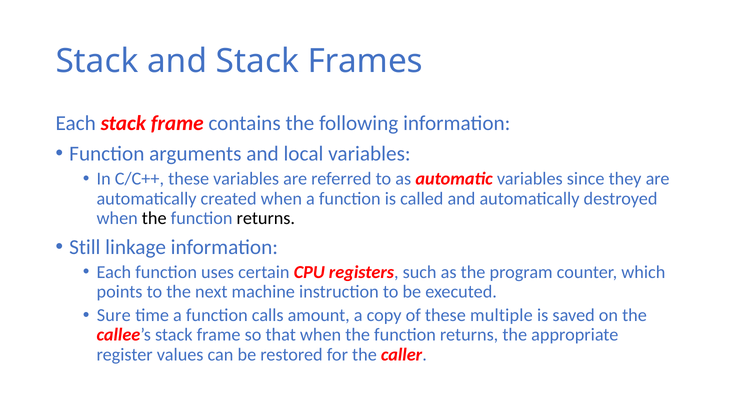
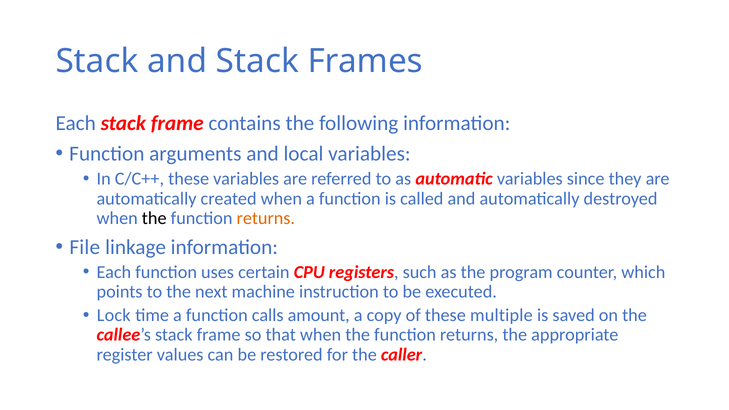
returns colour: black -> orange (266, 218)
Still: Still -> File (85, 247)
Sure: Sure -> Lock (114, 315)
